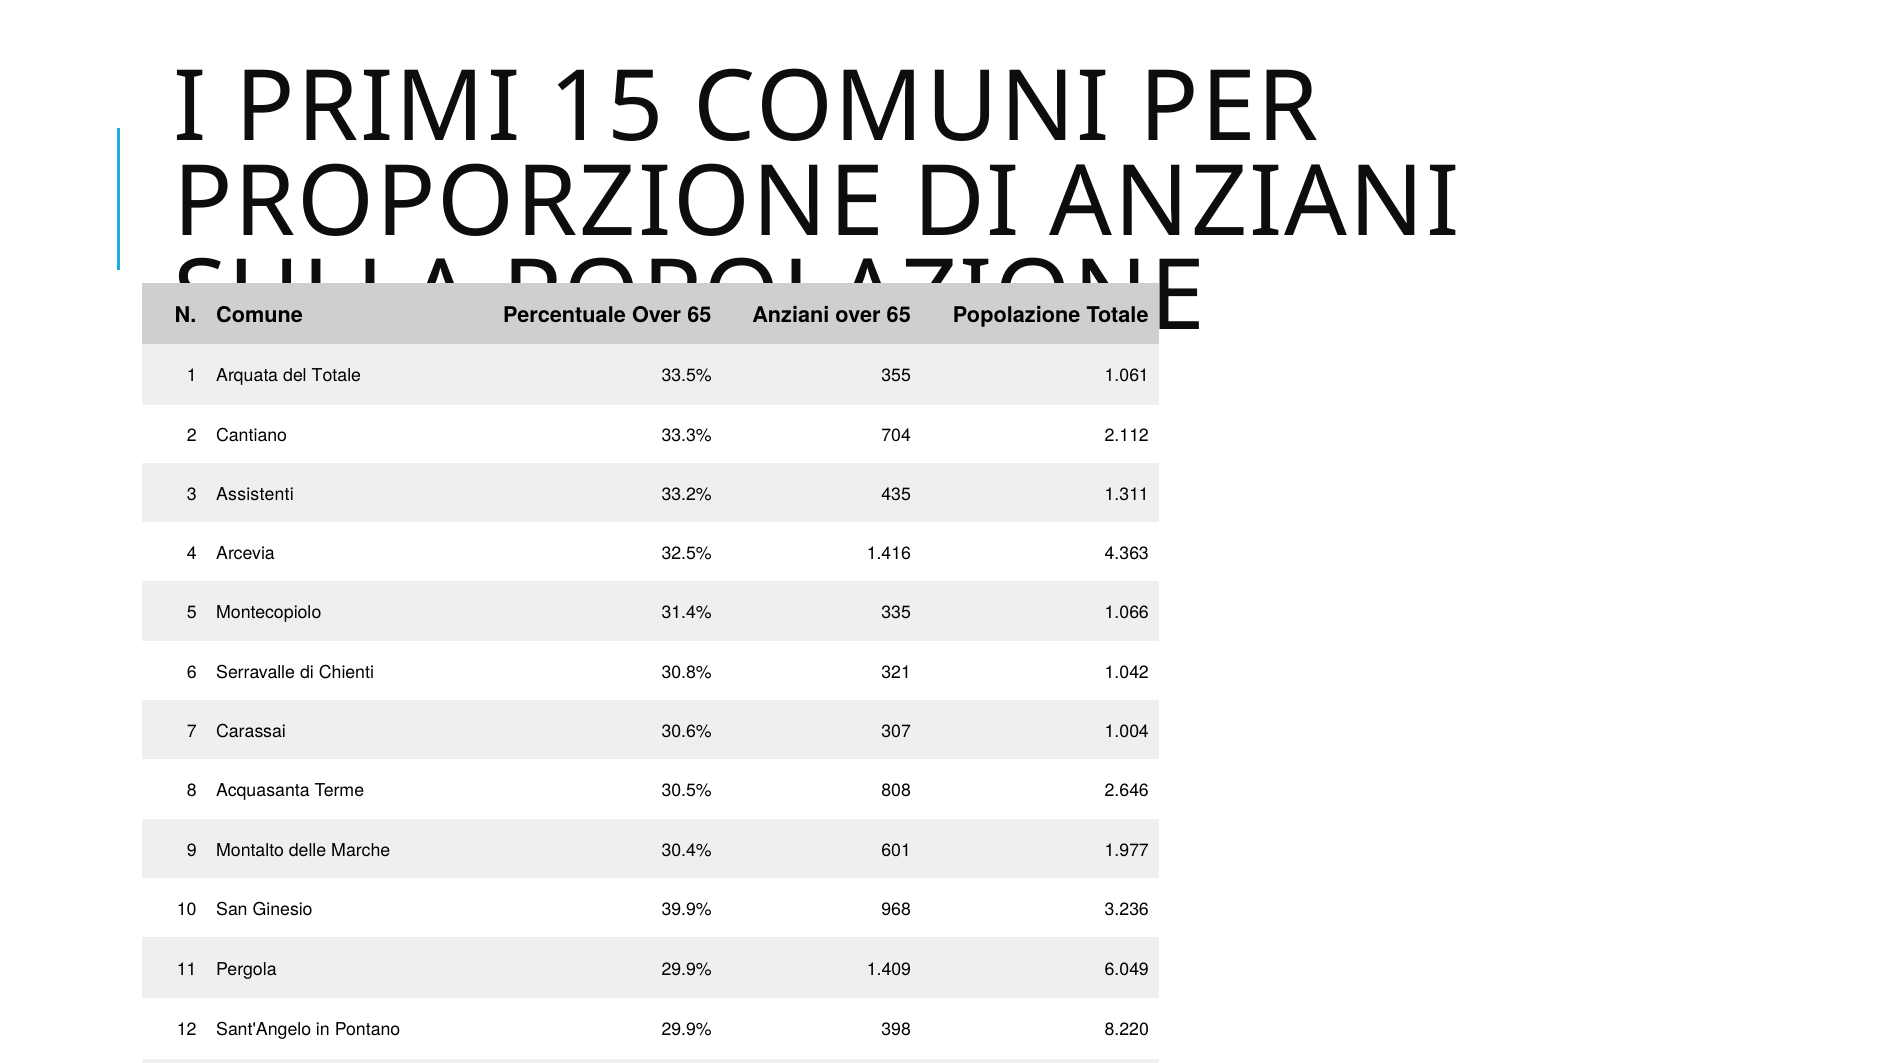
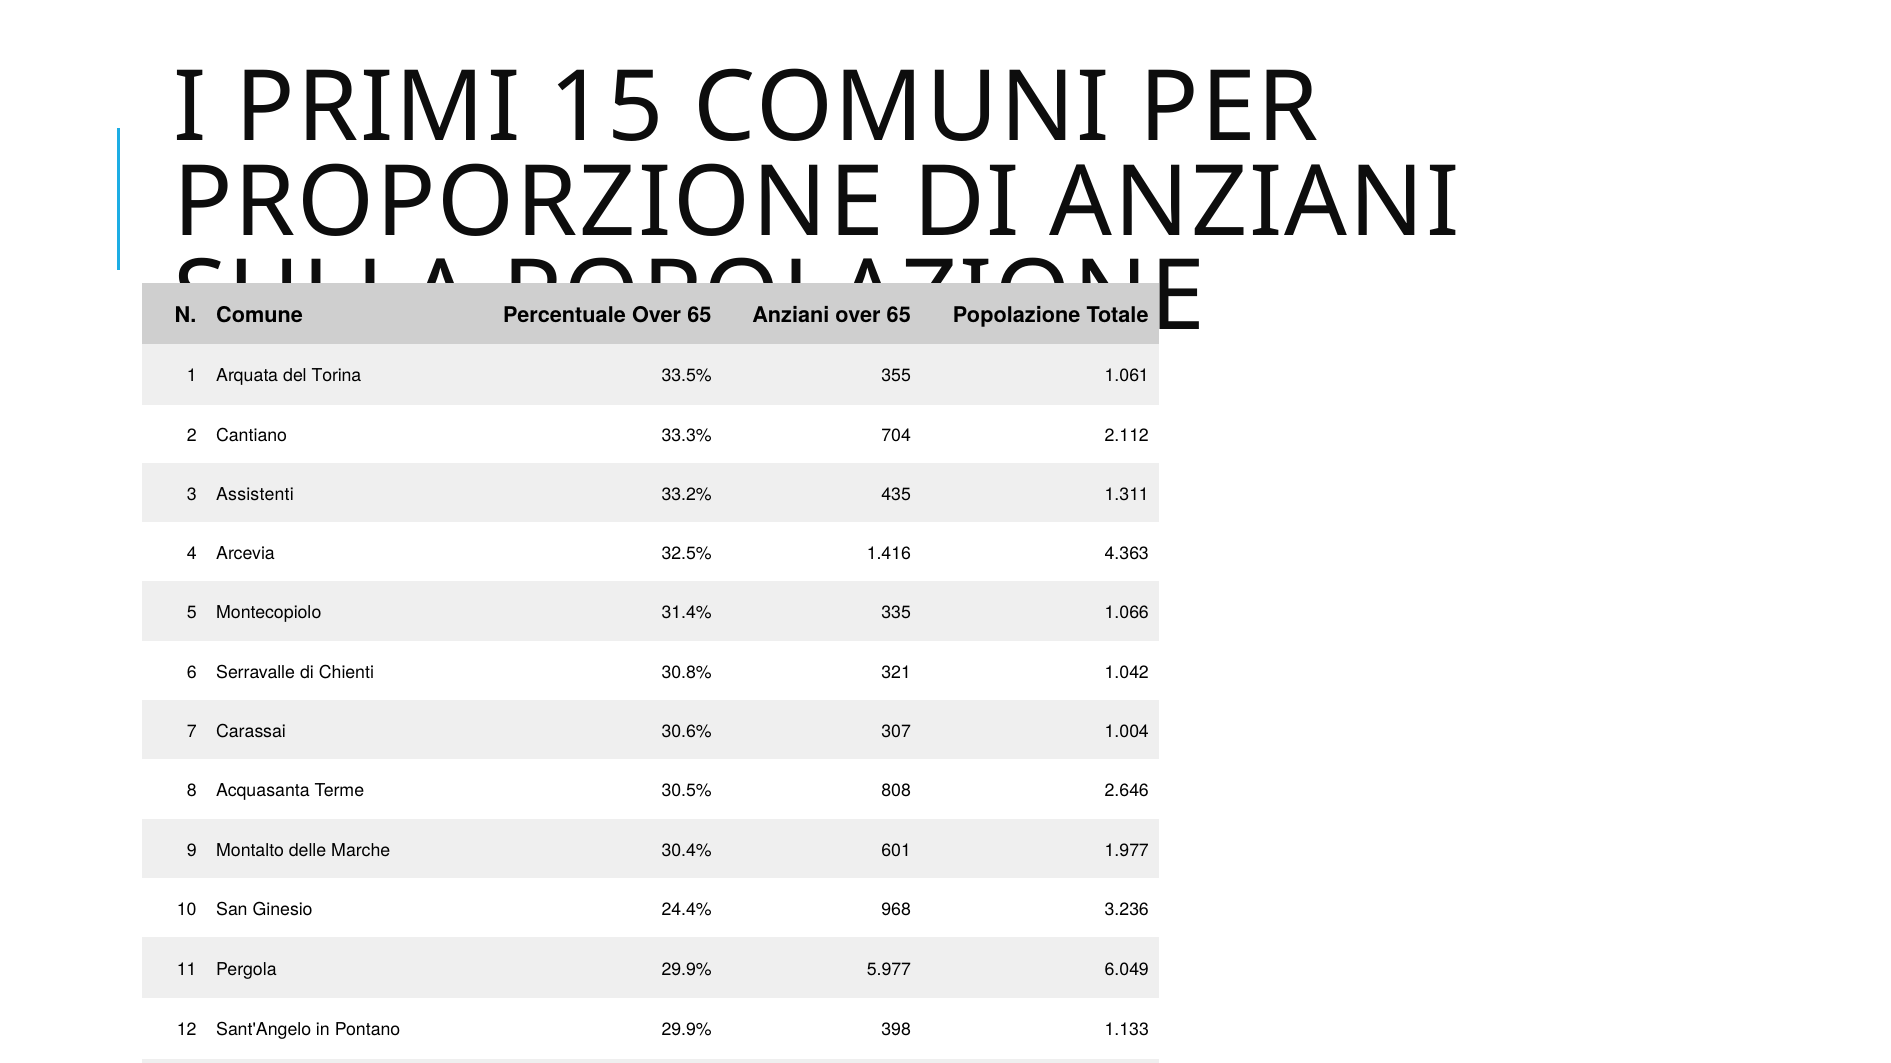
del Totale: Totale -> Torina (336, 376)
39.9%: 39.9% -> 24.4% (687, 910)
1.409: 1.409 -> 5.977 (889, 970)
8.220: 8.220 -> 1.133 (1127, 1031)
